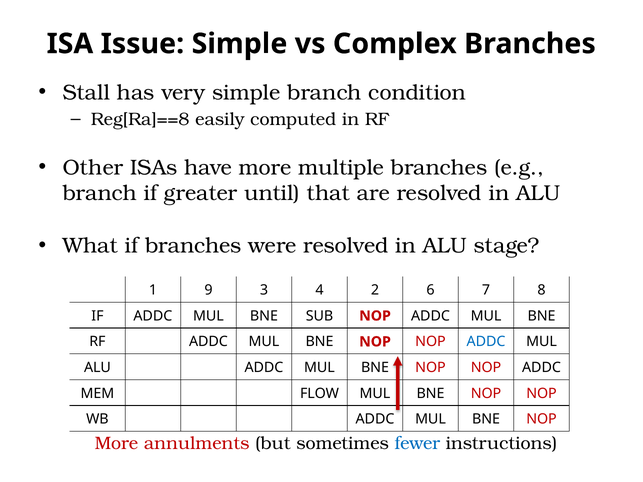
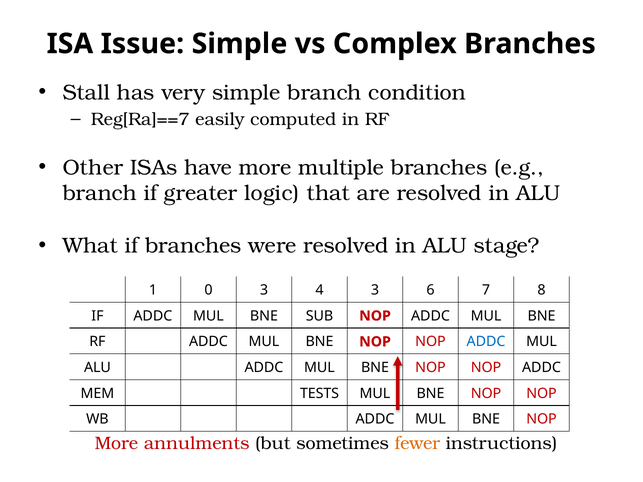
Reg[Ra]==8: Reg[Ra]==8 -> Reg[Ra]==7 (140, 119)
until: until -> logic (272, 193)
9: 9 -> 0 (208, 290)
4 2: 2 -> 3 (375, 290)
FLOW: FLOW -> TESTS (320, 394)
fewer colour: blue -> orange (417, 444)
